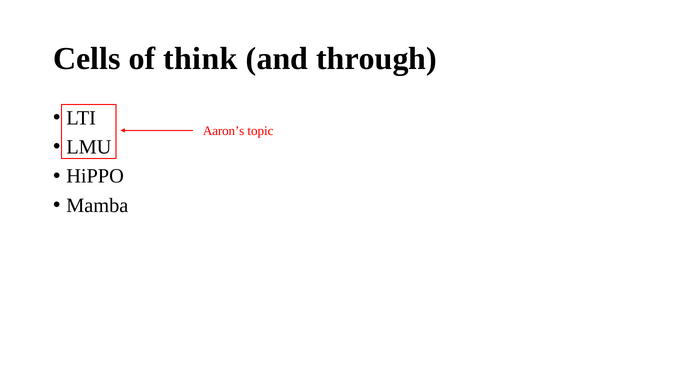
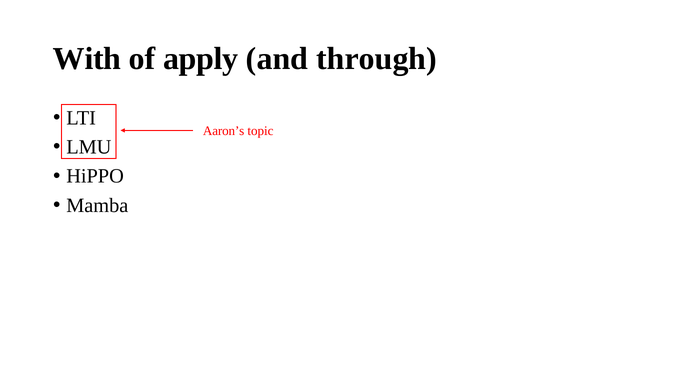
Cells: Cells -> With (87, 59)
think: think -> apply (201, 59)
